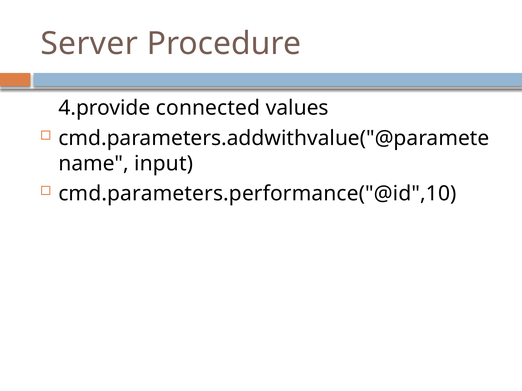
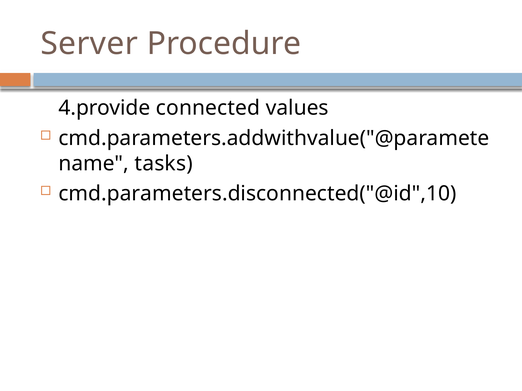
input: input -> tasks (164, 164)
cmd.parameters.performance("@id",10: cmd.parameters.performance("@id",10 -> cmd.parameters.disconnected("@id",10 (257, 194)
